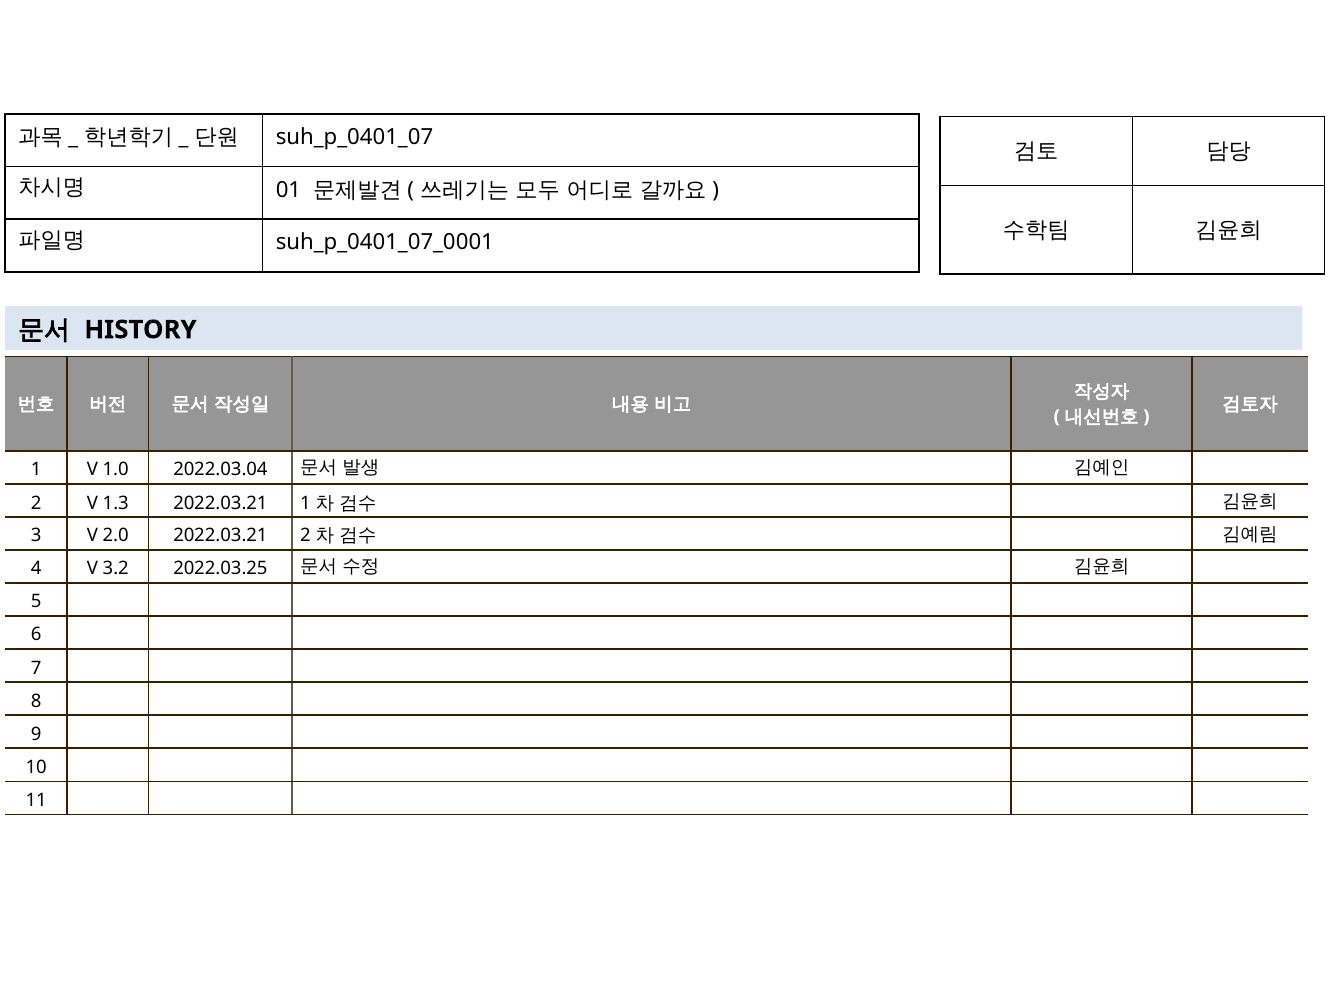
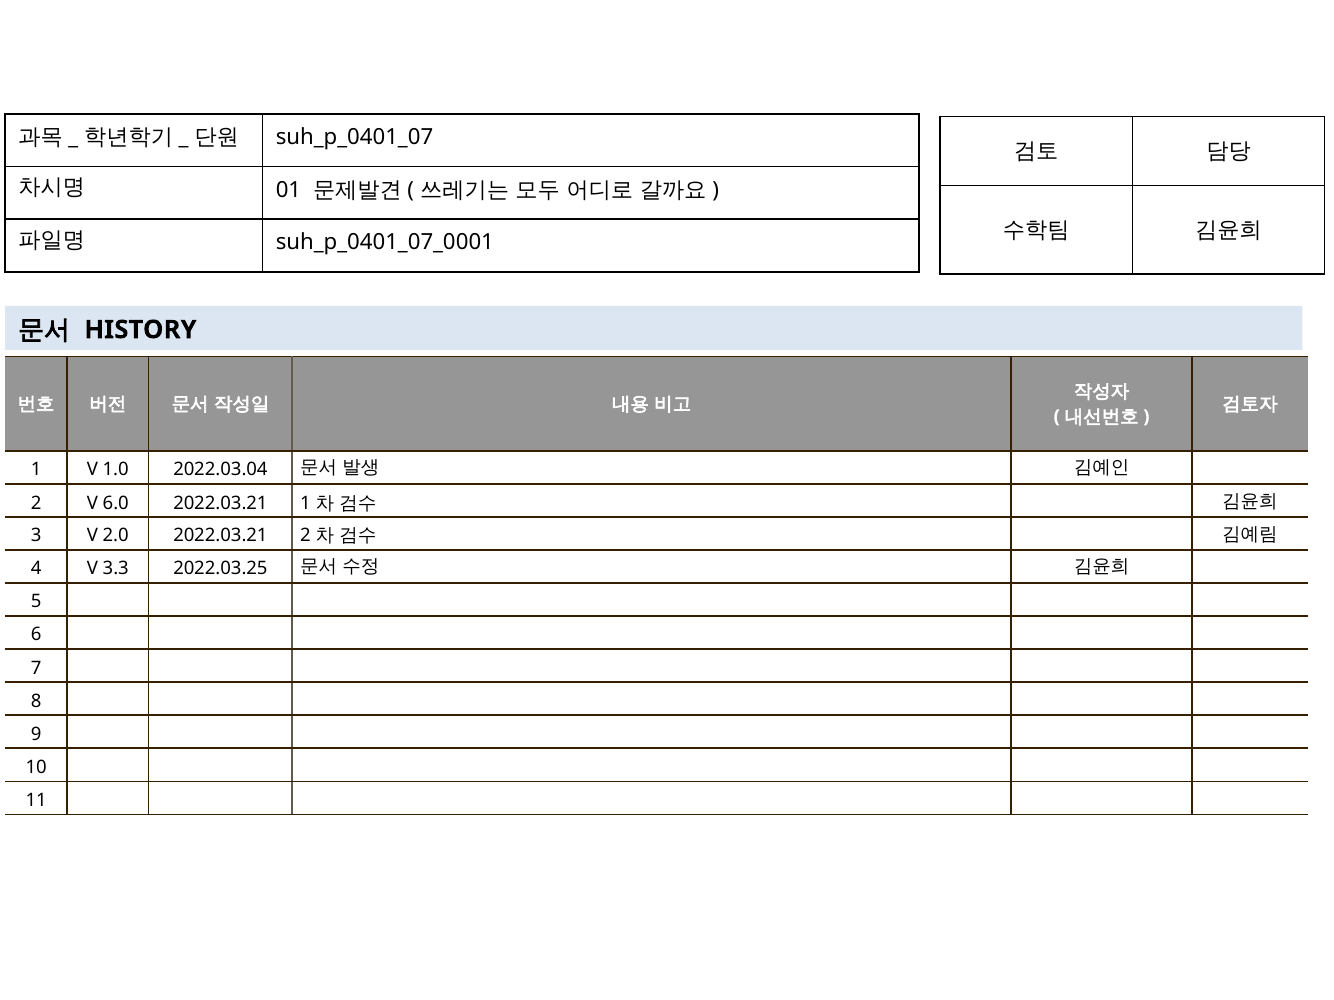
1.3: 1.3 -> 6.0 (116, 503)
3.2: 3.2 -> 3.3 (116, 569)
